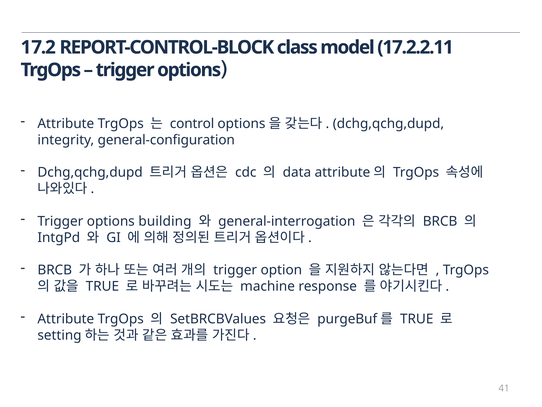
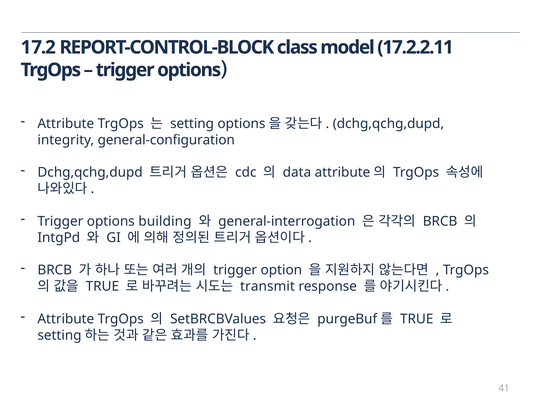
control: control -> setting (192, 123)
machine: machine -> transmit (268, 286)
